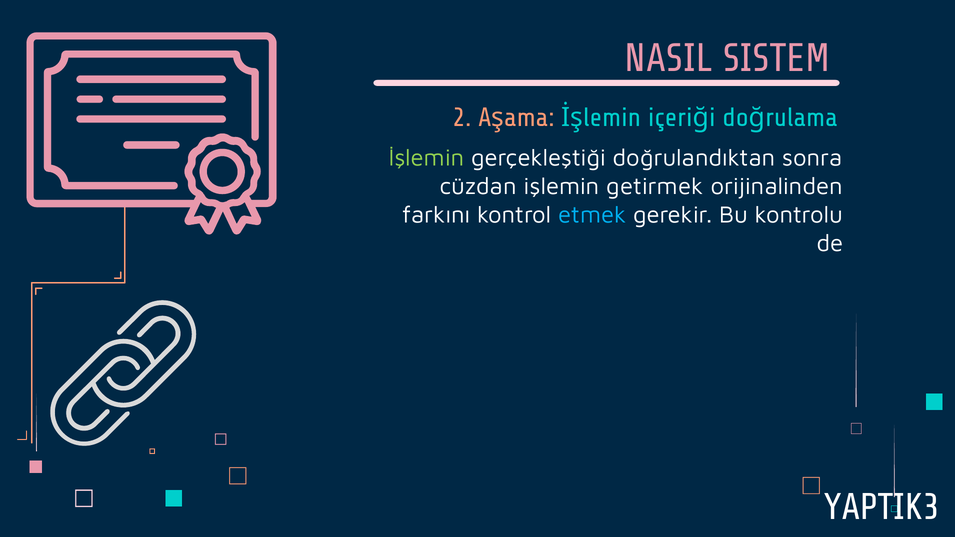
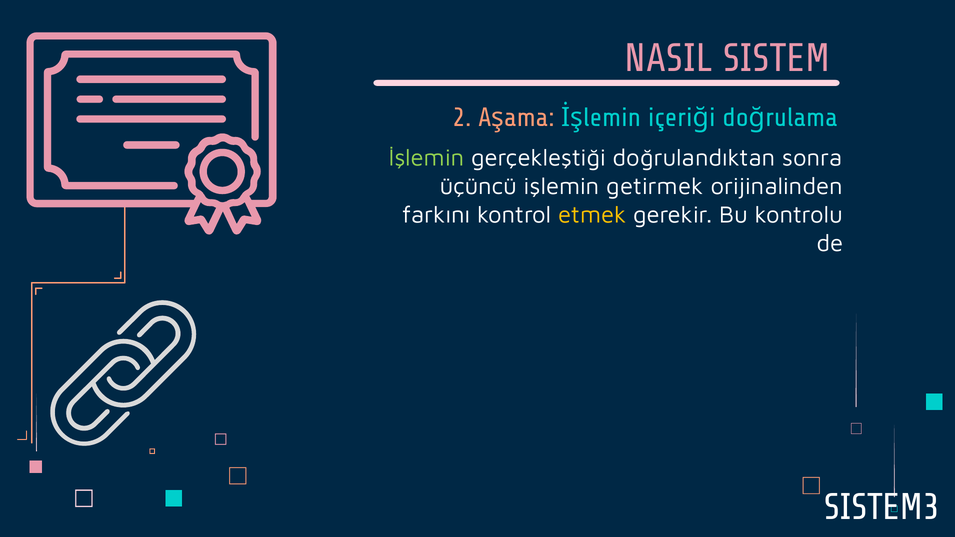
cüzdan: cüzdan -> üçüncü (478, 186)
etmek colour: light blue -> yellow (592, 215)
YAPTIK3: YAPTIK3 -> SISTEM3 (882, 507)
